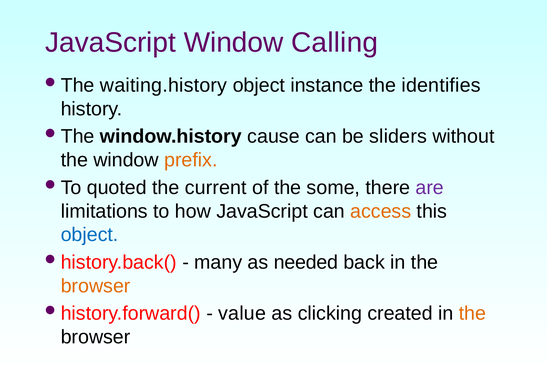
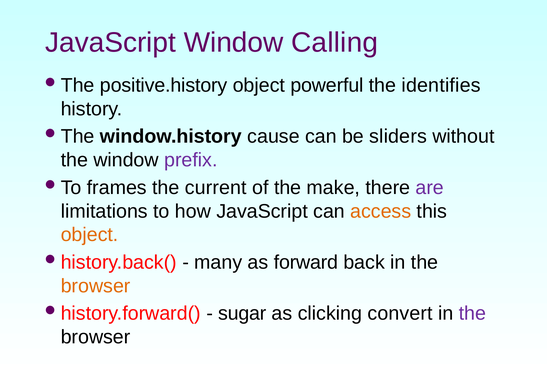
waiting.history: waiting.history -> positive.history (164, 85)
instance: instance -> powerful (327, 85)
prefix colour: orange -> purple (191, 160)
quoted: quoted -> frames (117, 187)
some: some -> make (333, 187)
object colour: blue -> orange (90, 235)
needed: needed -> forward (306, 262)
value: value -> sugar (242, 313)
created: created -> convert (400, 313)
the colour: orange -> purple (472, 313)
